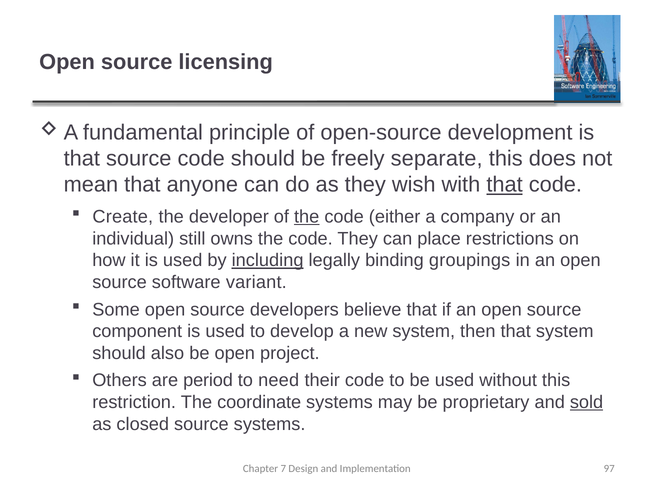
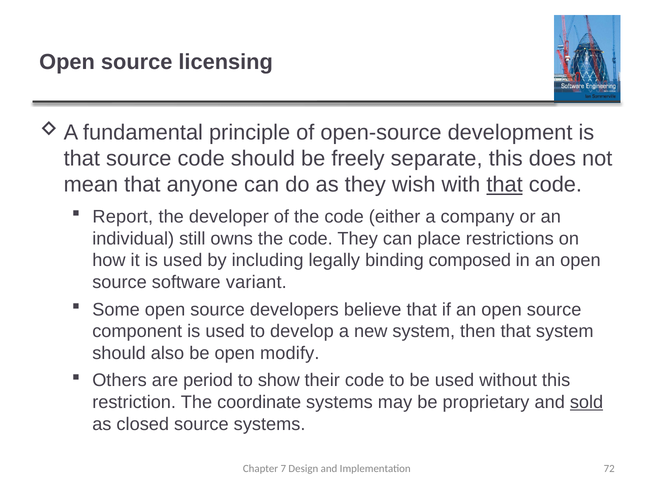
Create: Create -> Report (123, 217)
the underline: present -> none (307, 217)
including underline: present -> none (268, 260)
groupings: groupings -> composed (470, 260)
project: project -> modify (290, 353)
need: need -> show (279, 380)
97: 97 -> 72 (609, 468)
